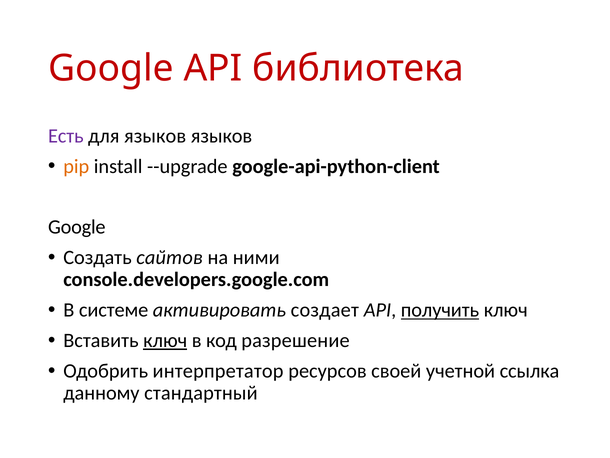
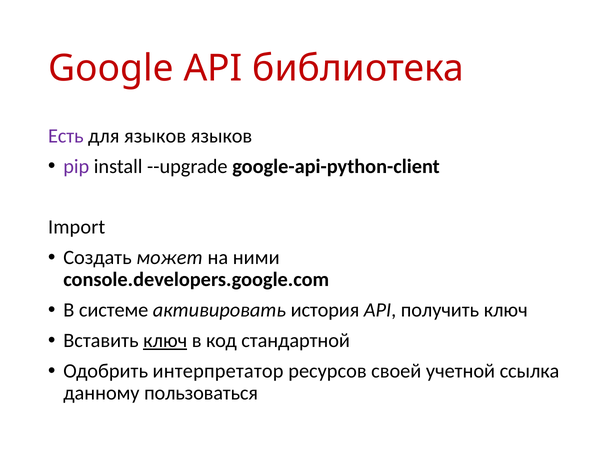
pip colour: orange -> purple (76, 166)
Google: Google -> Import (77, 227)
сайтов: сайтов -> может (170, 257)
создает: создает -> история (325, 310)
получить underline: present -> none (440, 310)
разрешение: разрешение -> стандартной (296, 340)
стандартный: стандартный -> пользоваться (201, 393)
